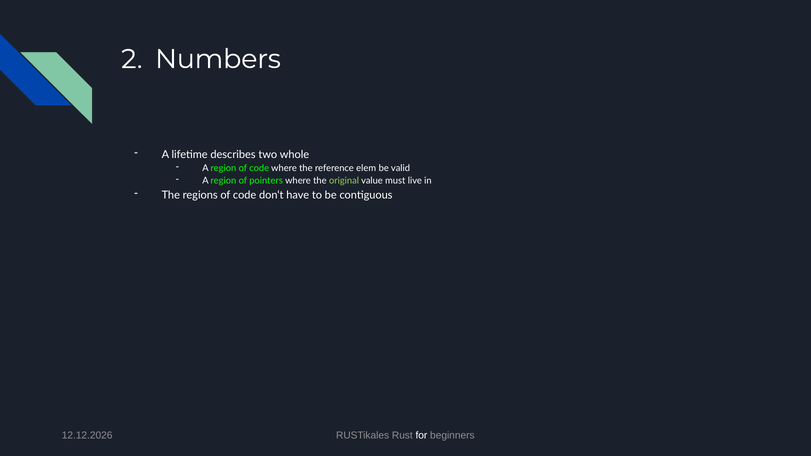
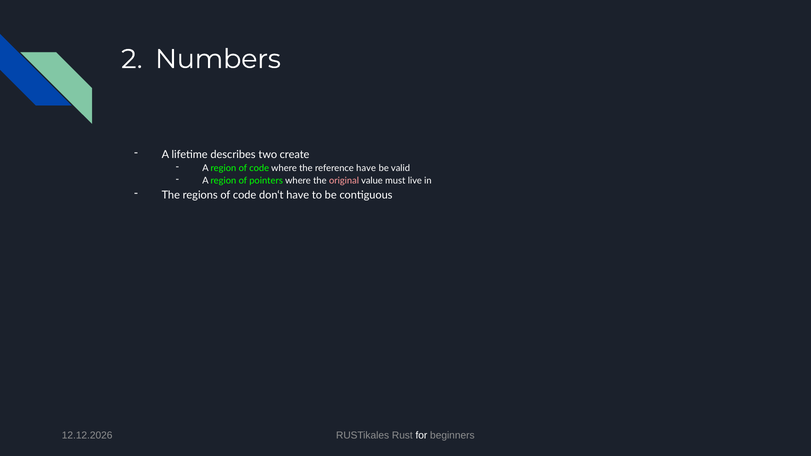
whole: whole -> create (295, 154)
reference elem: elem -> have (366, 168)
original colour: light green -> pink (344, 181)
